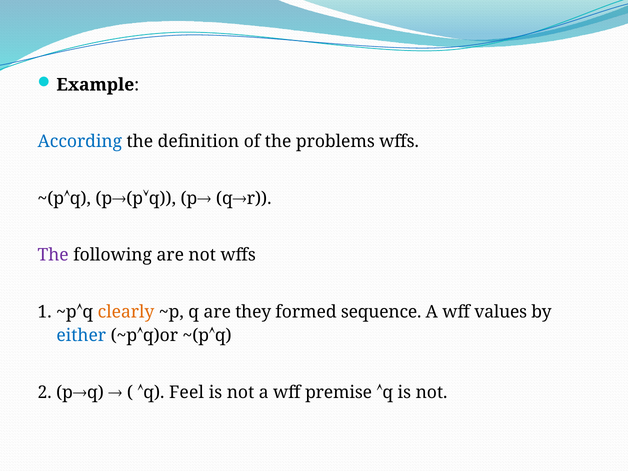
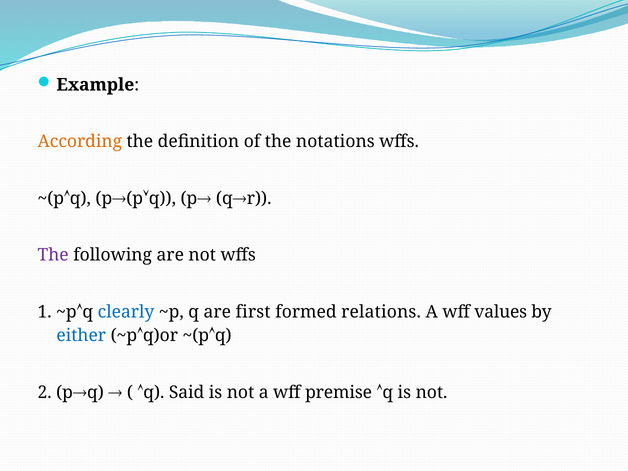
According colour: blue -> orange (80, 142)
problems: problems -> notations (335, 142)
clearly colour: orange -> blue (126, 312)
they: they -> first (253, 312)
sequence: sequence -> relations (381, 312)
Feel: Feel -> Said (187, 392)
